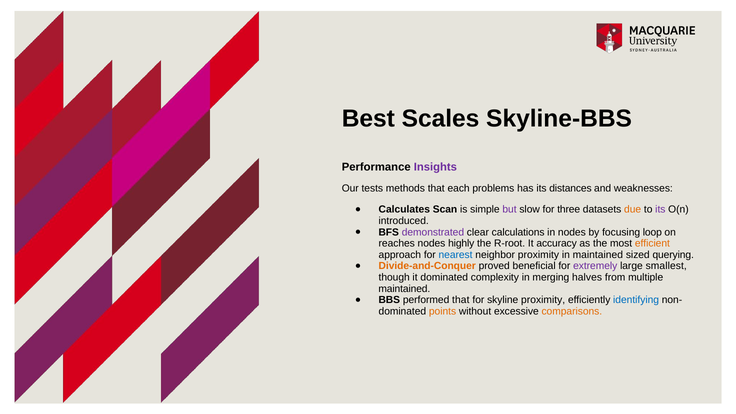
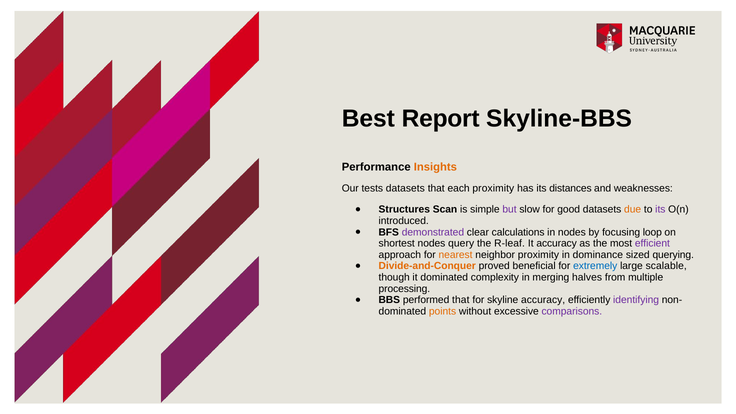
Scales: Scales -> Report (441, 118)
Insights colour: purple -> orange (435, 167)
tests methods: methods -> datasets (405, 188)
each problems: problems -> proximity (493, 188)
Calculates: Calculates -> Structures (404, 210)
three: three -> good (569, 210)
reaches: reaches -> shortest (397, 243)
highly: highly -> query (461, 243)
R-root: R-root -> R-leaf (510, 243)
efficient colour: orange -> purple (652, 243)
nearest colour: blue -> orange (456, 255)
in maintained: maintained -> dominance (598, 255)
extremely colour: purple -> blue (595, 266)
smallest: smallest -> scalable (666, 266)
maintained: maintained -> processing (404, 289)
skyline proximity: proximity -> accuracy (543, 300)
identifying colour: blue -> purple (636, 300)
comparisons colour: orange -> purple (572, 311)
